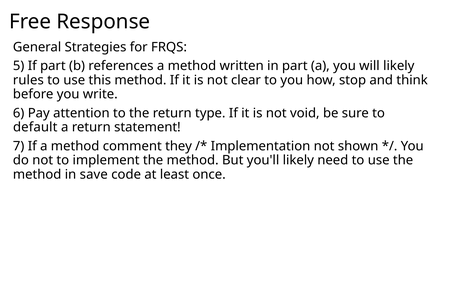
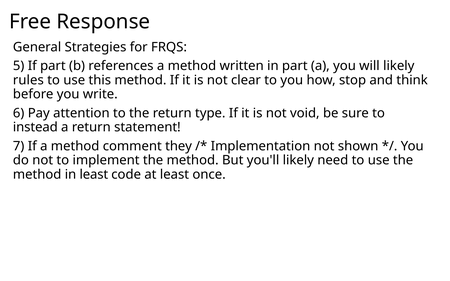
default: default -> instead (35, 127)
in save: save -> least (94, 175)
